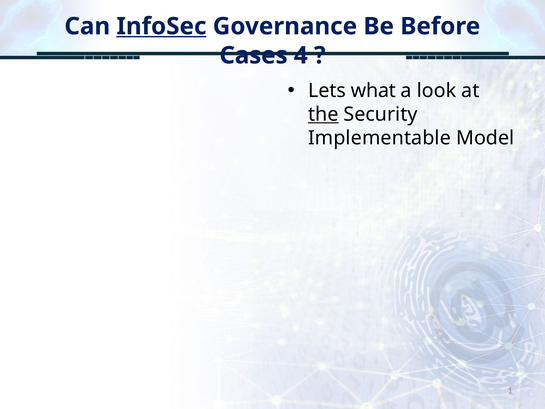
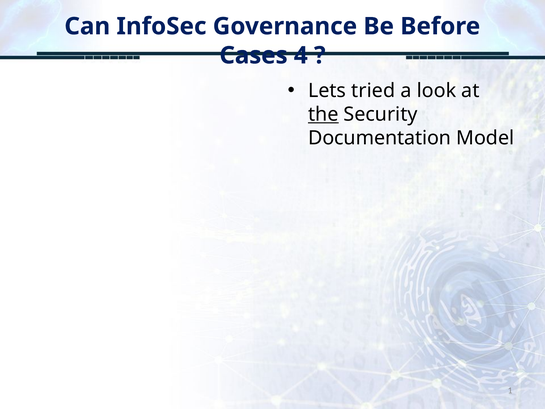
InfoSec underline: present -> none (161, 26)
what: what -> tried (373, 91)
Implementable: Implementable -> Documentation (380, 138)
